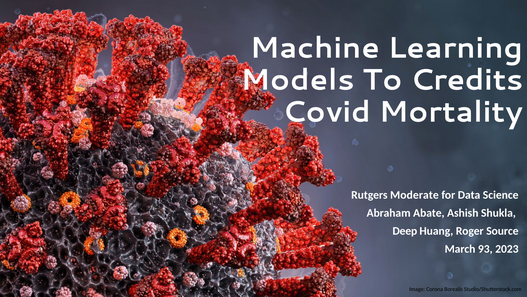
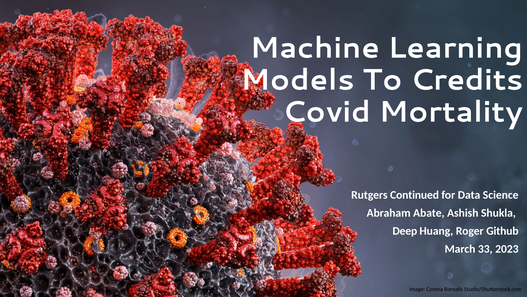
Moderate: Moderate -> Continued (415, 195)
Source: Source -> Github (502, 230)
93: 93 -> 33 (485, 248)
